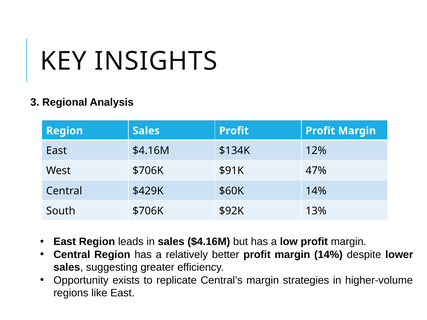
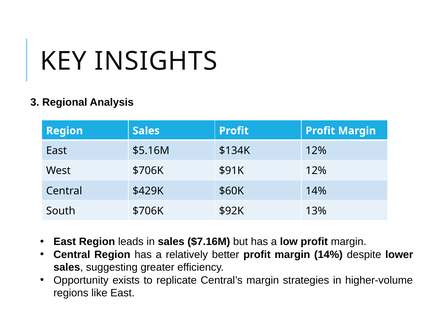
East $4.16M: $4.16M -> $5.16M (151, 151)
$91K 47%: 47% -> 12% (316, 171)
sales $4.16M: $4.16M -> $7.16M (209, 242)
